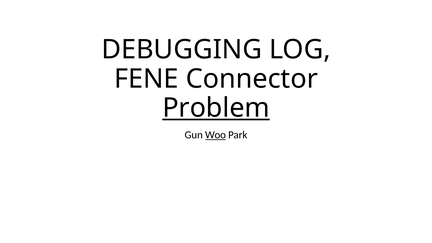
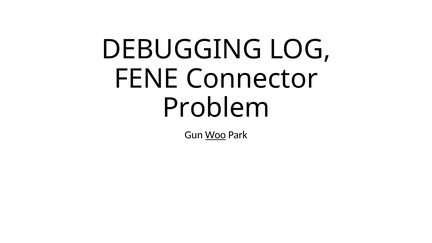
Problem underline: present -> none (216, 108)
